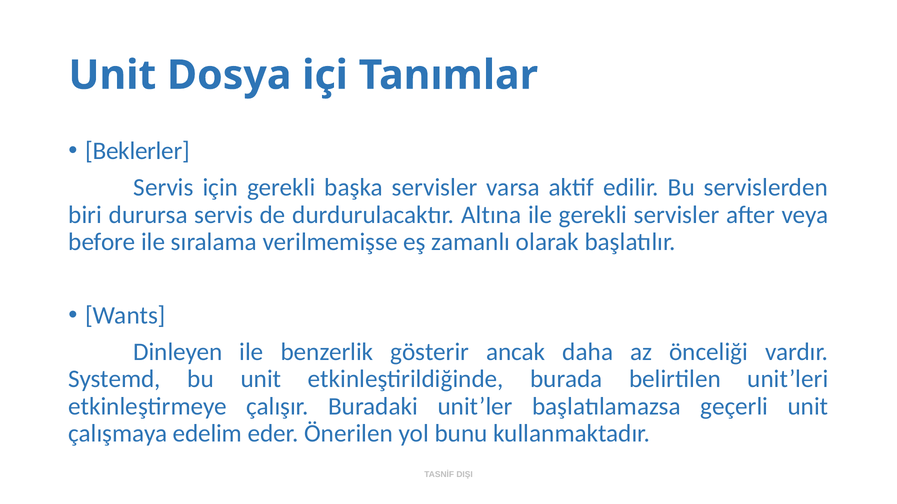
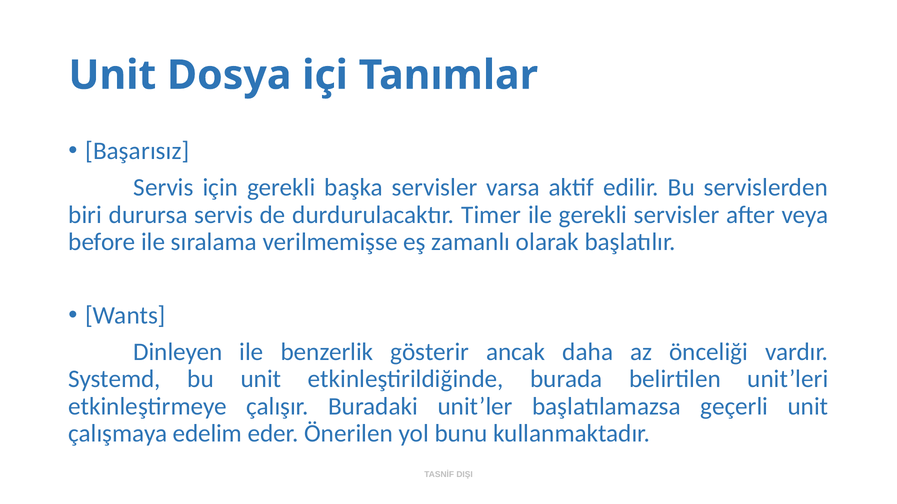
Beklerler: Beklerler -> Başarısız (137, 151)
Altına: Altına -> Timer (491, 215)
